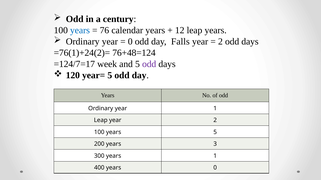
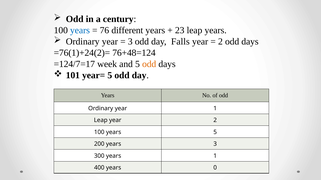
calendar: calendar -> different (127, 30)
12: 12 -> 23 (180, 30)
0: 0 -> 3 (130, 42)
odd colour: purple -> orange (149, 64)
120: 120 -> 101 (73, 75)
